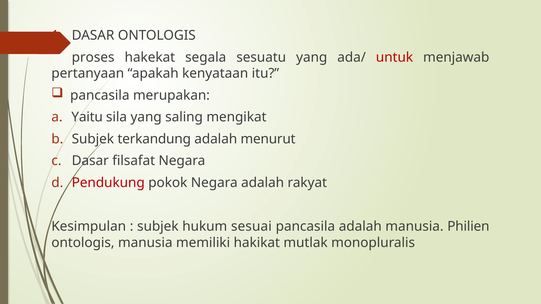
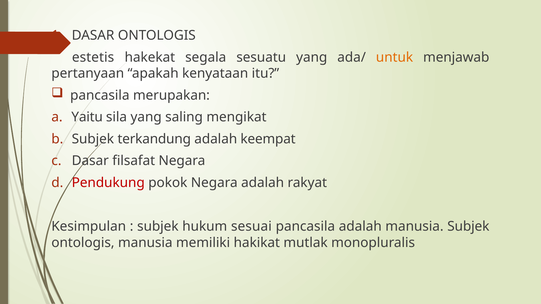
proses: proses -> estetis (93, 57)
untuk colour: red -> orange (394, 57)
menurut: menurut -> keempat (268, 139)
manusia Philien: Philien -> Subjek (468, 227)
